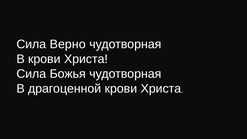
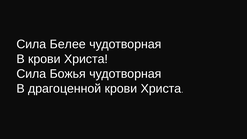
Верно: Верно -> Белее (68, 44)
